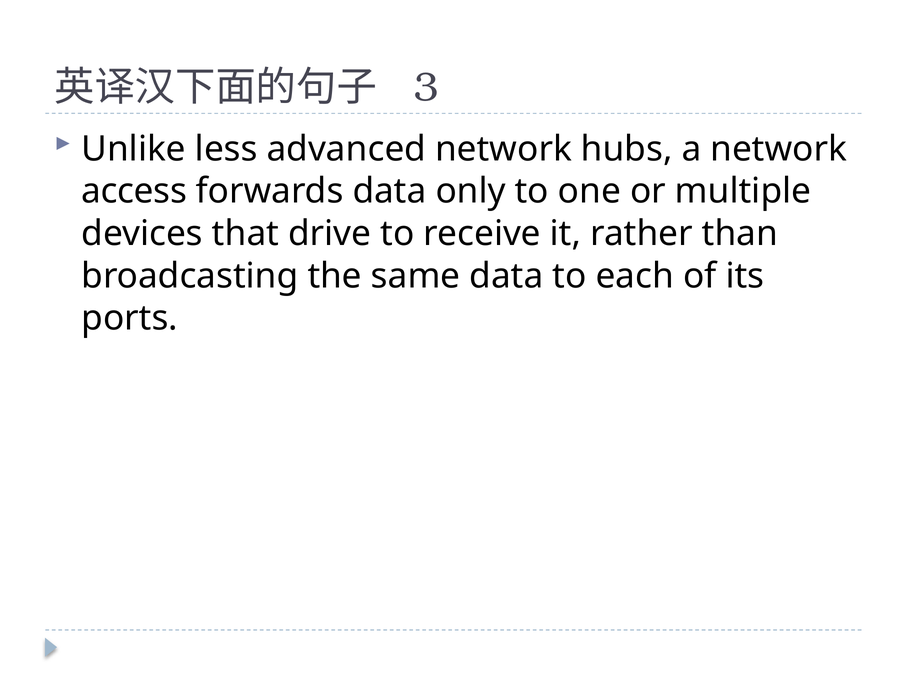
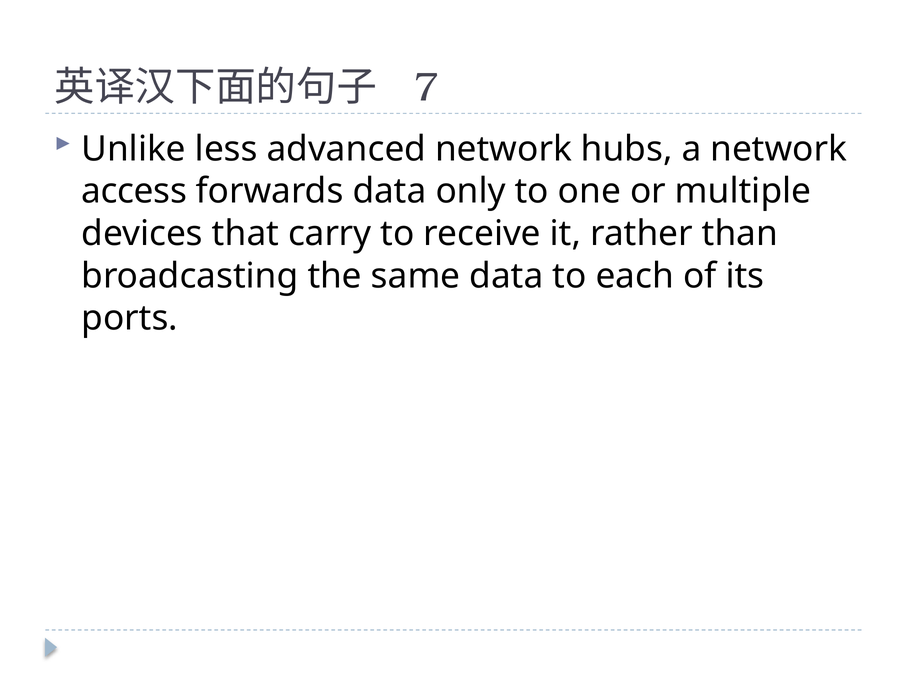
3: 3 -> 7 (426, 88)
drive: drive -> carry (330, 234)
